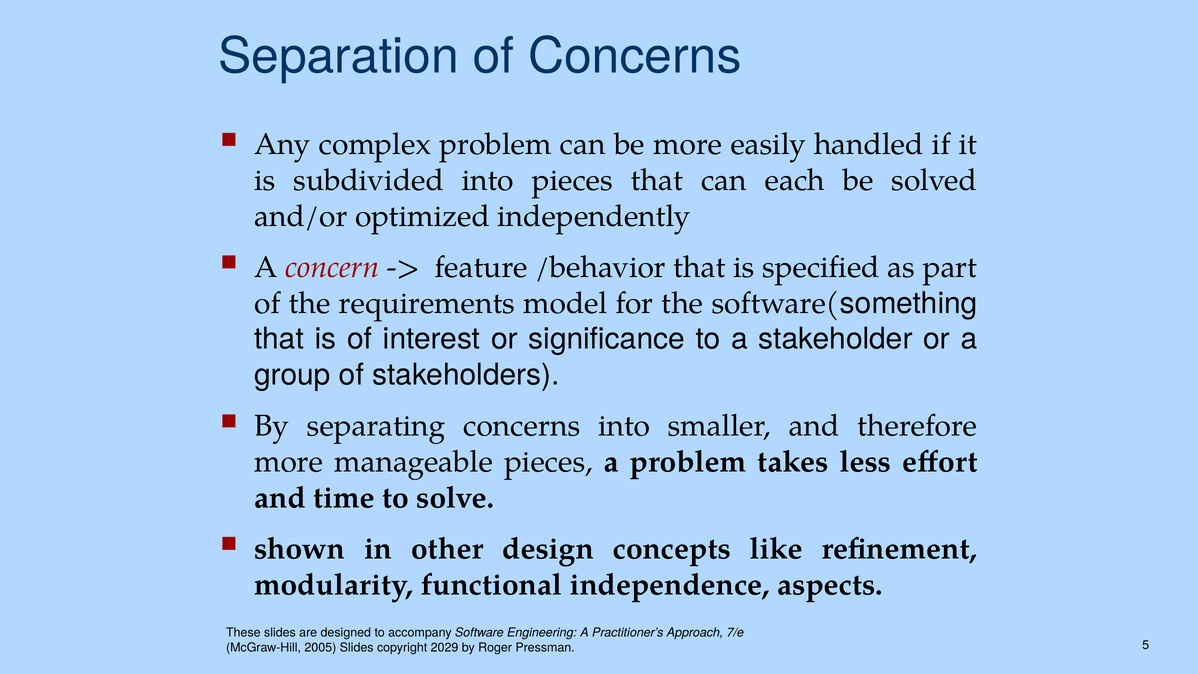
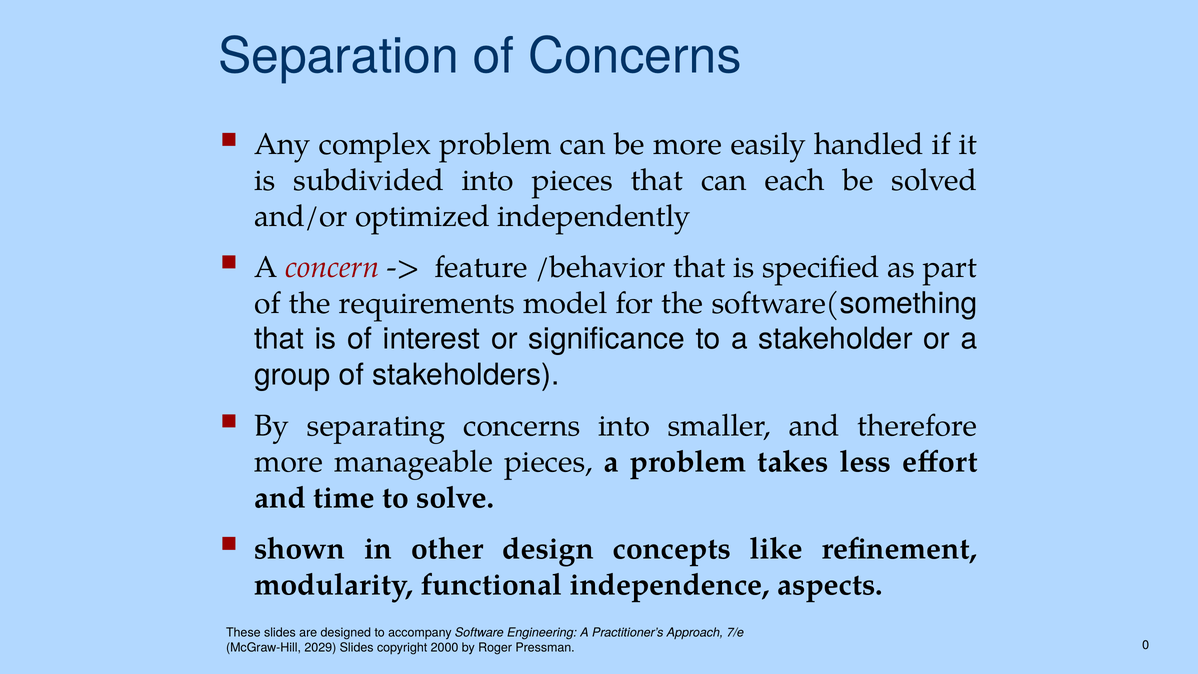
2005: 2005 -> 2029 (320, 648)
2029: 2029 -> 2000 (445, 648)
5: 5 -> 0 (1146, 645)
